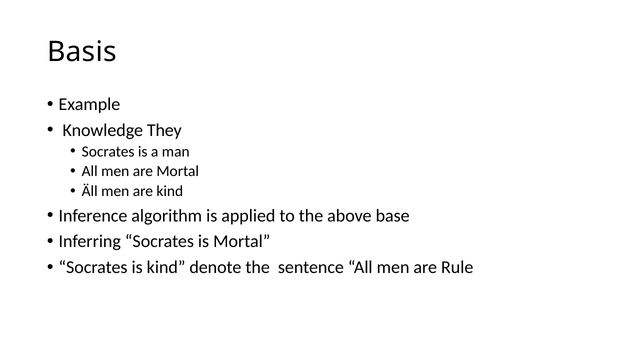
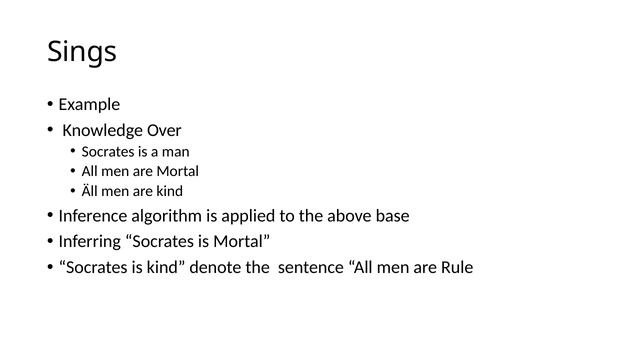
Basis: Basis -> Sings (82, 52)
They: They -> Over (164, 130)
